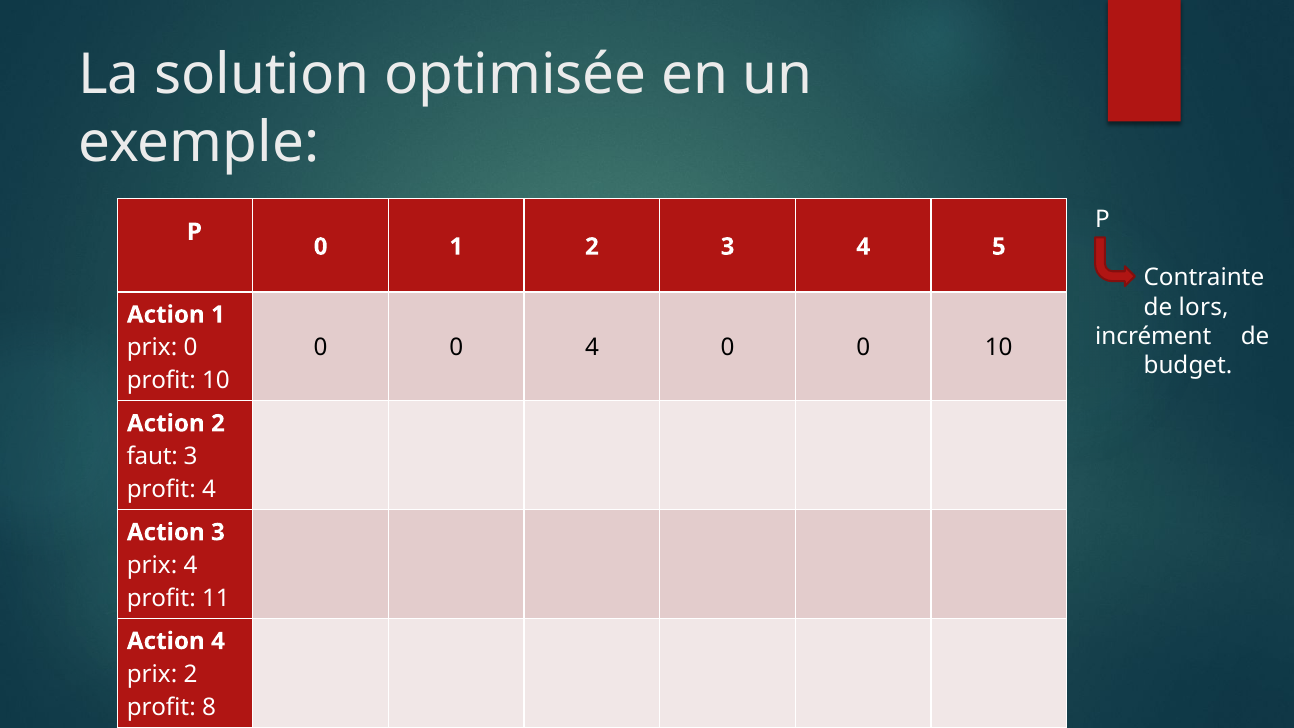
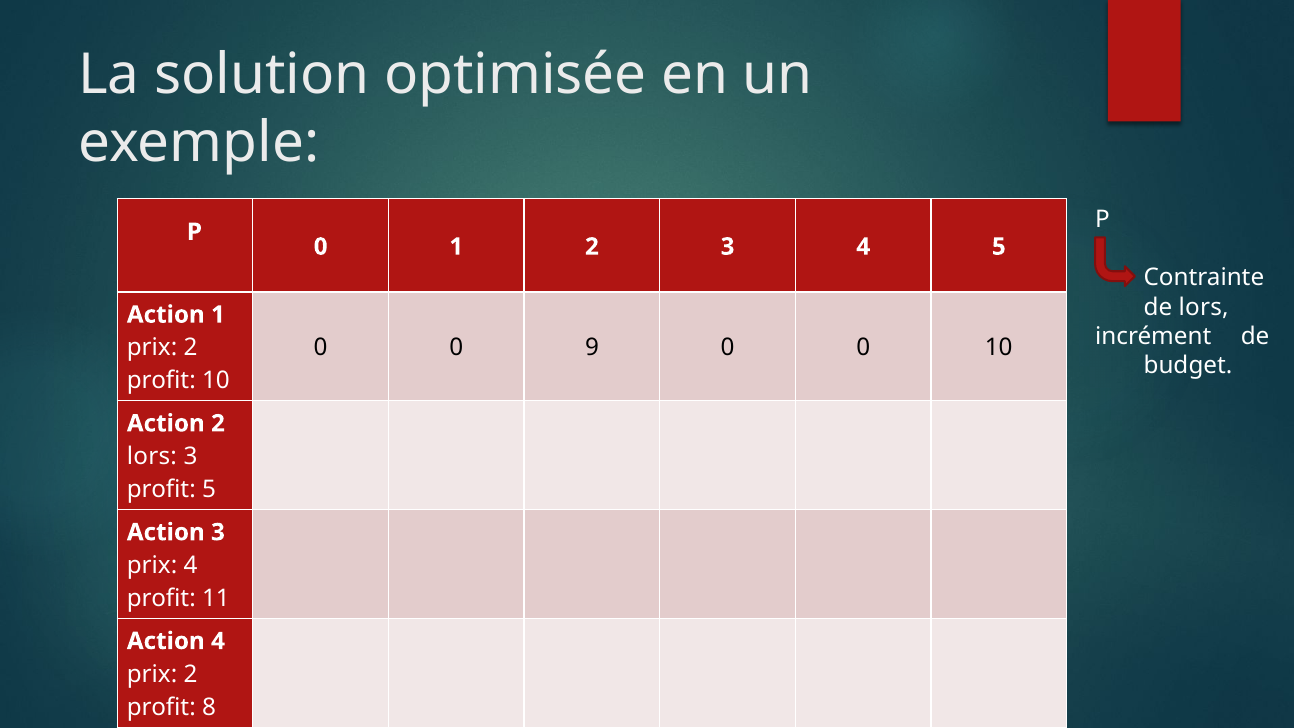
0: 0 -> 2 (191, 348)
0 4: 4 -> 9 (592, 348)
faut: faut -> lors (152, 456)
profit 4: 4 -> 5 (209, 489)
